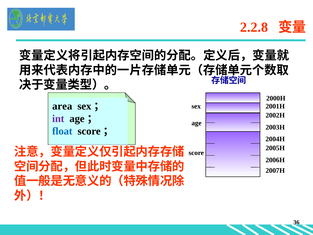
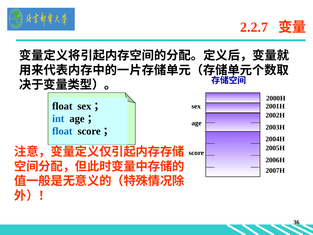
2.2.8: 2.2.8 -> 2.2.7 (254, 27)
area: area -> float (62, 106)
int colour: purple -> blue (58, 119)
